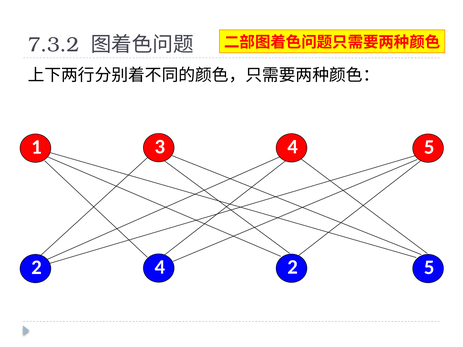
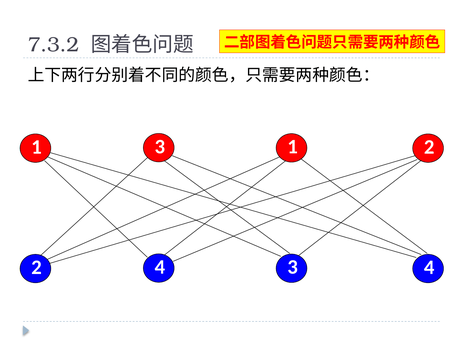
3 5: 5 -> 2 (429, 147)
1 4: 4 -> 1 (293, 147)
4 5: 5 -> 4 (429, 268)
2 2: 2 -> 3 (293, 267)
